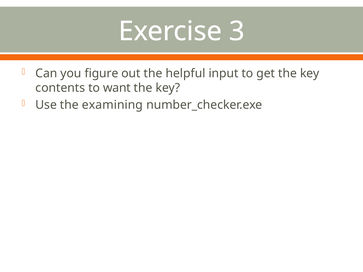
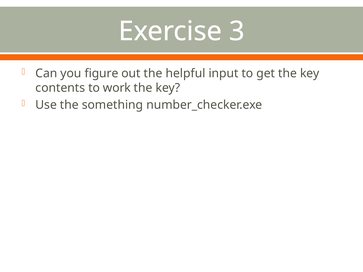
want: want -> work (117, 88)
examining: examining -> something (112, 105)
